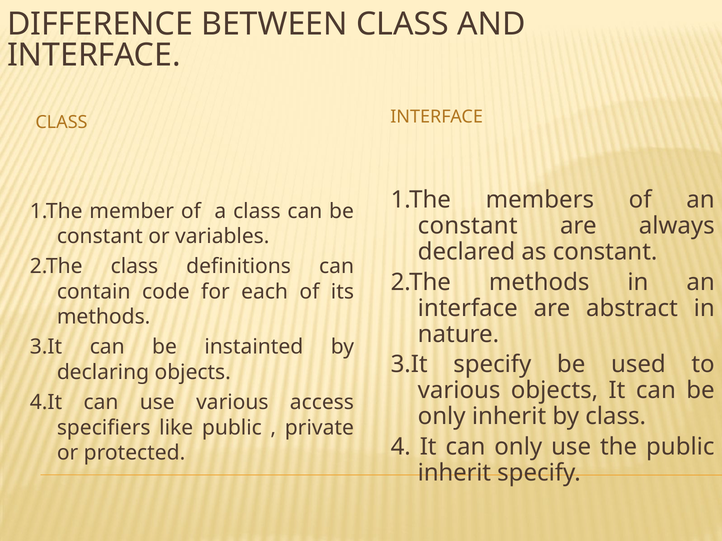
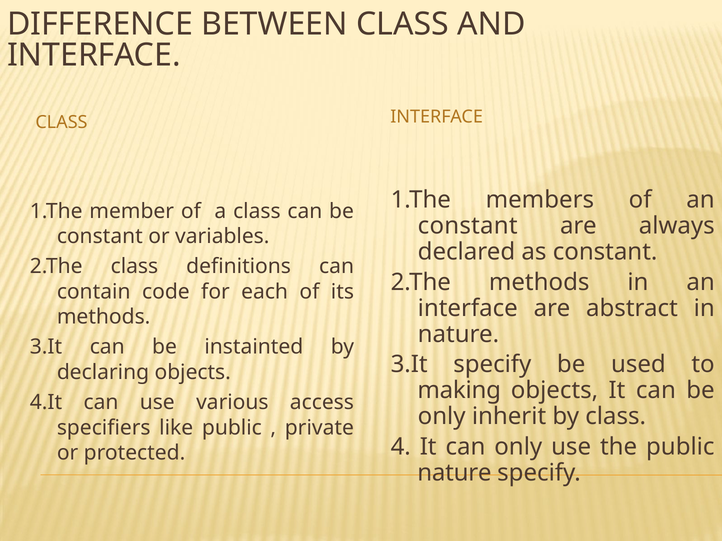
various: various -> making (459, 391)
inherit: inherit -> nature (454, 473)
